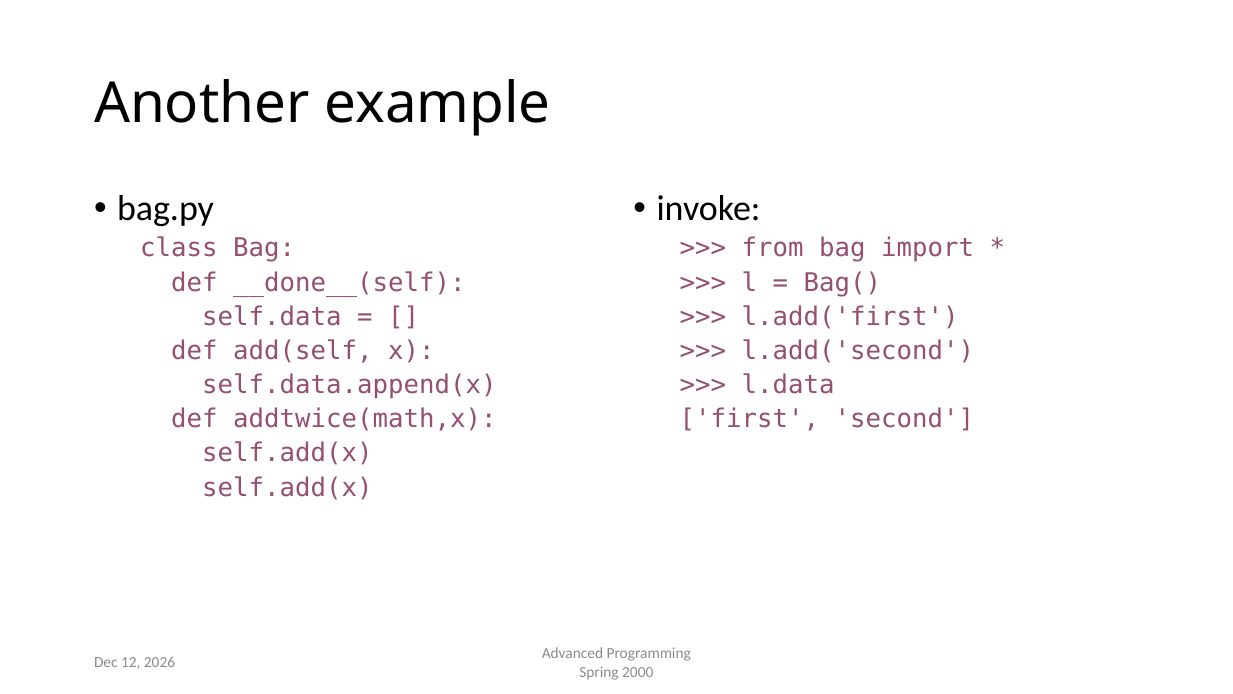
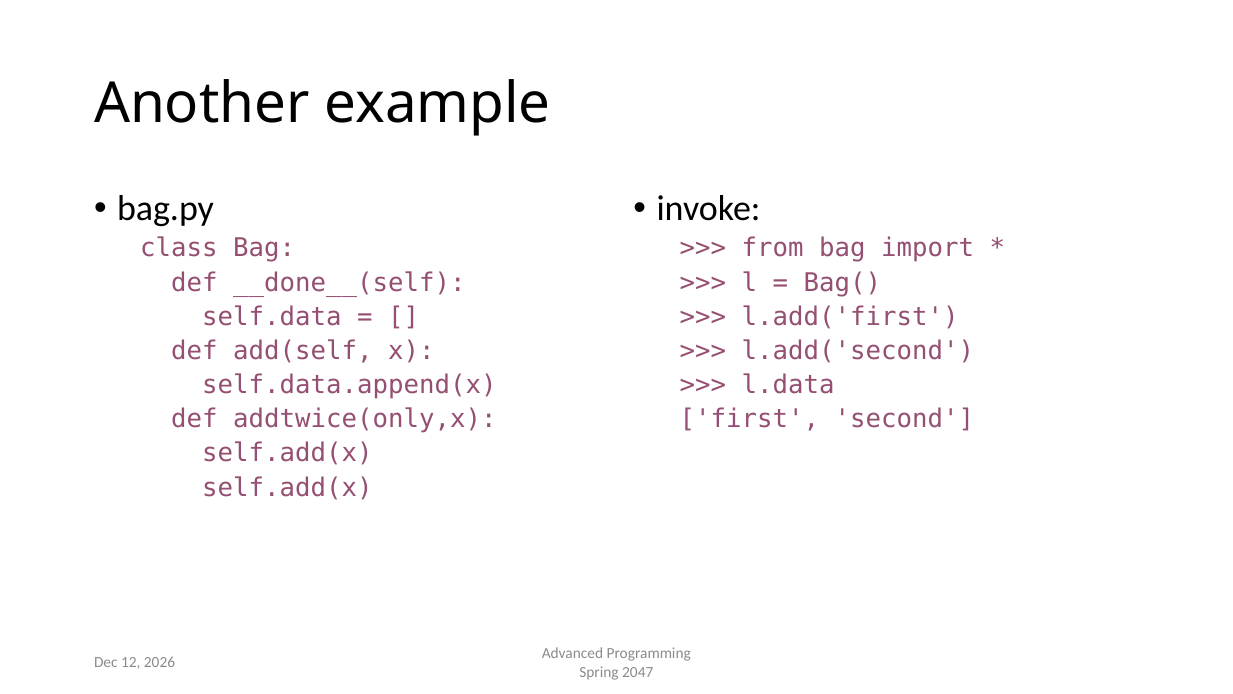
addtwice(math,x: addtwice(math,x -> addtwice(only,x (365, 419)
2000: 2000 -> 2047 (638, 672)
